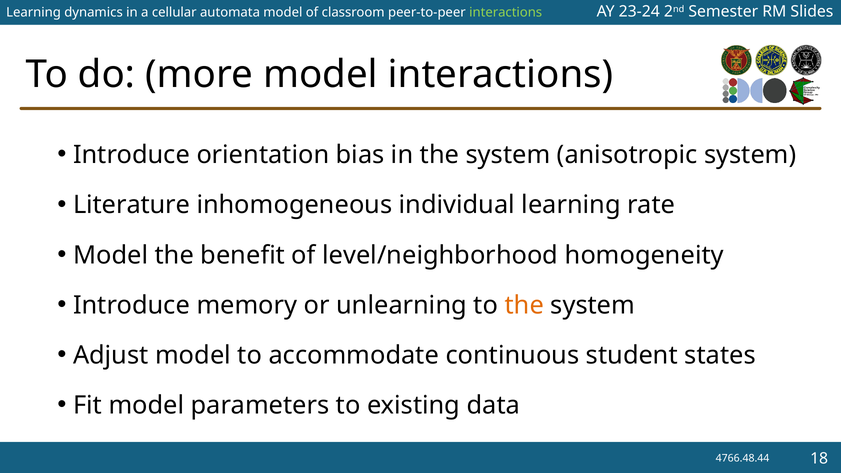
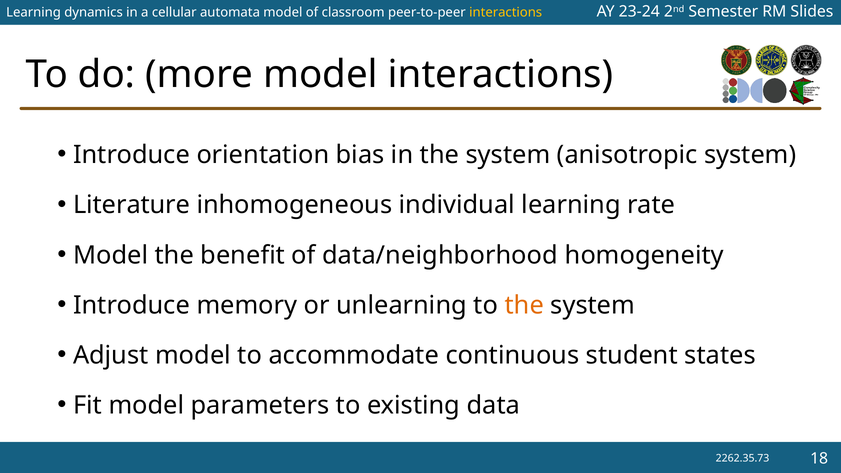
interactions colour: light green -> yellow (506, 12)
level/neighborhood: level/neighborhood -> data/neighborhood (440, 255)
4766.48.44: 4766.48.44 -> 2262.35.73 (743, 458)
